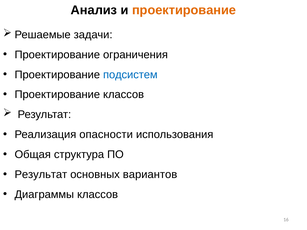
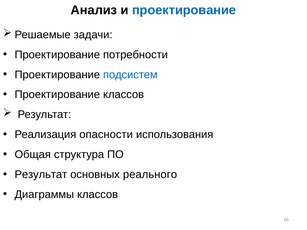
проектирование colour: orange -> blue (184, 10)
ограничения: ограничения -> потребности (136, 55)
вариантов: вариантов -> реального (150, 175)
